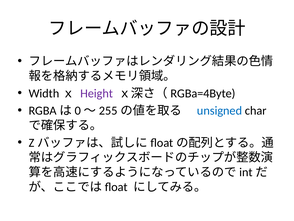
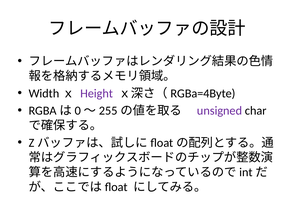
unsigned colour: blue -> purple (220, 110)
